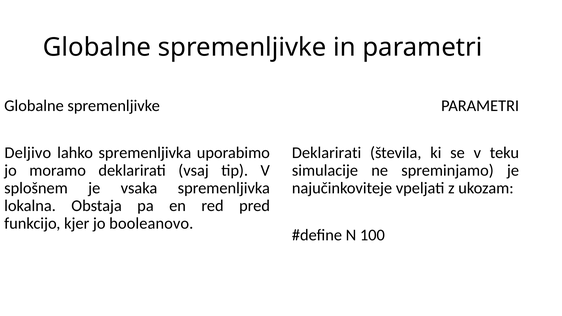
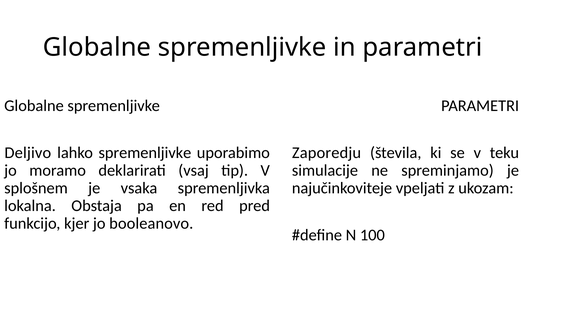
Deklarirati: Deklarirati -> Zaporedju (327, 153)
lahko spremenljivka: spremenljivka -> spremenljivke (145, 153)
